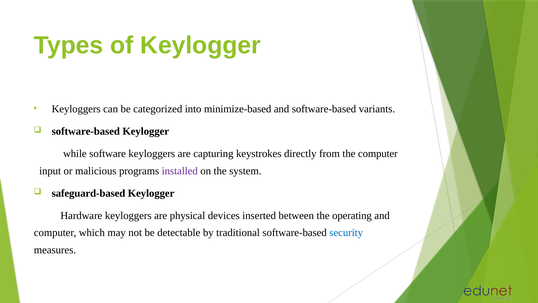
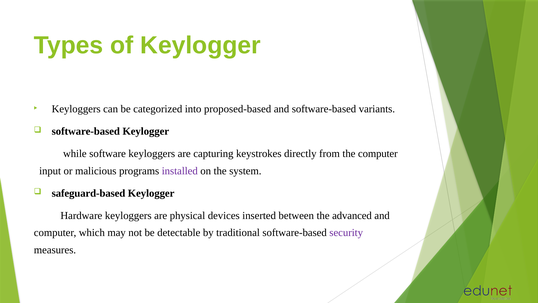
minimize-based: minimize-based -> proposed-based (238, 109)
operating: operating -> advanced (352, 215)
security colour: blue -> purple (346, 233)
